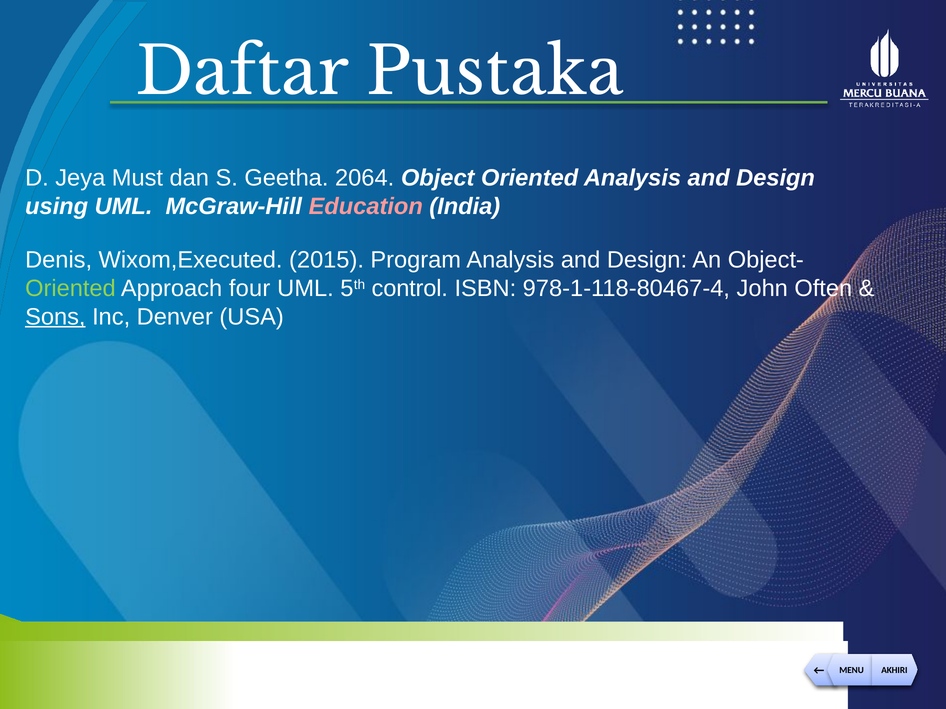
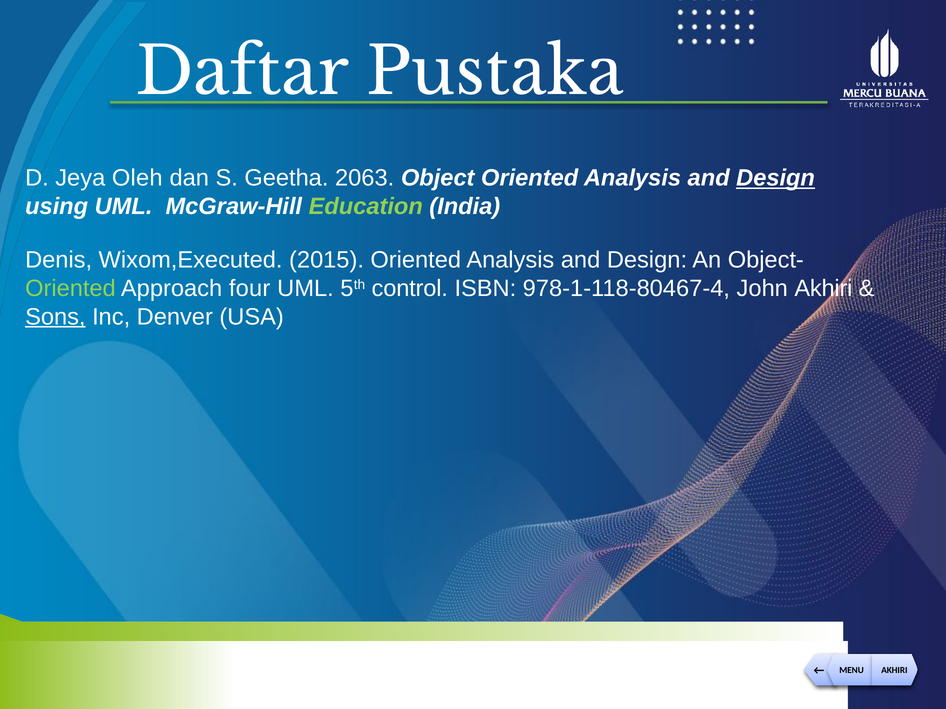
Must: Must -> Oleh (137, 178)
2064: 2064 -> 2063 (365, 178)
Design underline: none -> present (776, 178)
Education colour: pink -> light green (366, 207)
2015 Program: Program -> Oriented (416, 260)
John Often: Often -> Akhiri (823, 289)
